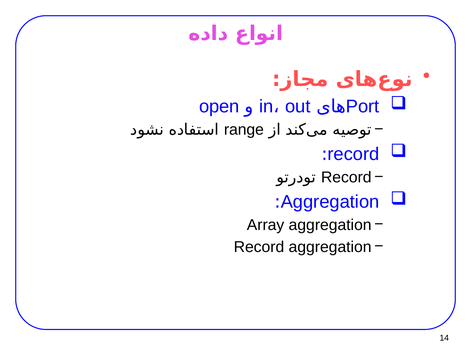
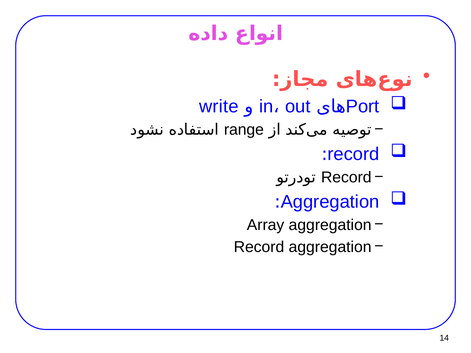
open: open -> write (219, 106)
